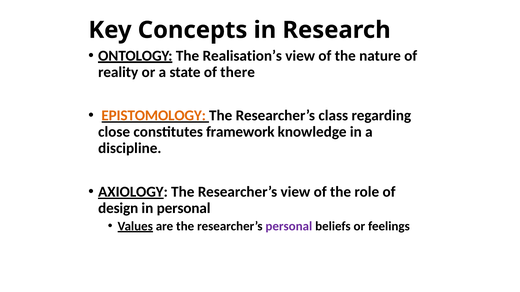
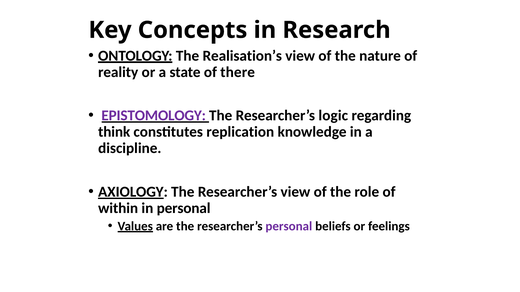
EPISTOMOLOGY colour: orange -> purple (154, 116)
class: class -> logic (333, 116)
close: close -> think (114, 132)
framework: framework -> replication (240, 132)
design: design -> within (118, 209)
